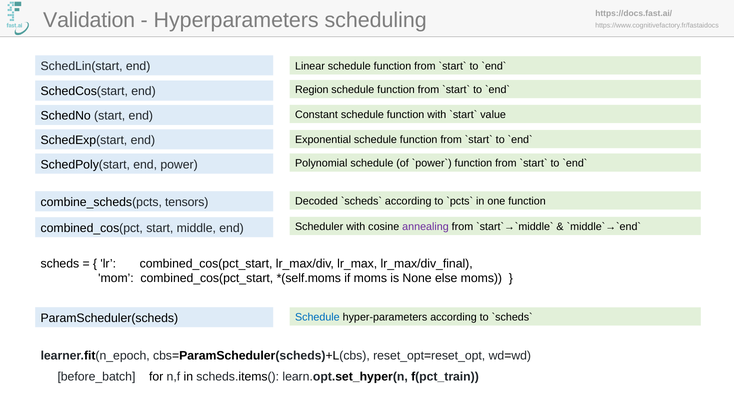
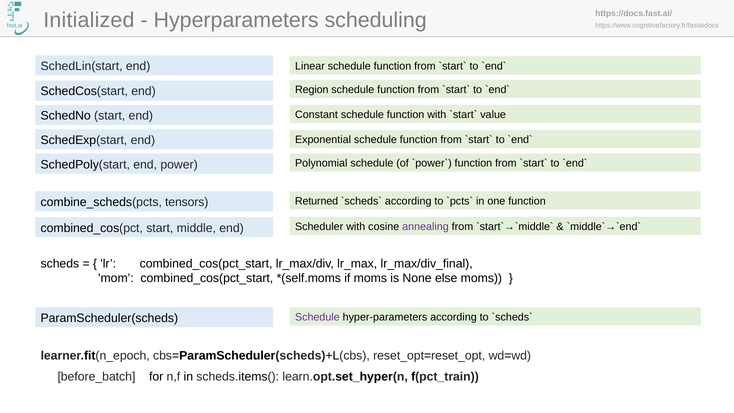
Validation: Validation -> Initialized (89, 20)
Decoded: Decoded -> Returned (317, 201)
Schedule colour: blue -> purple (317, 317)
